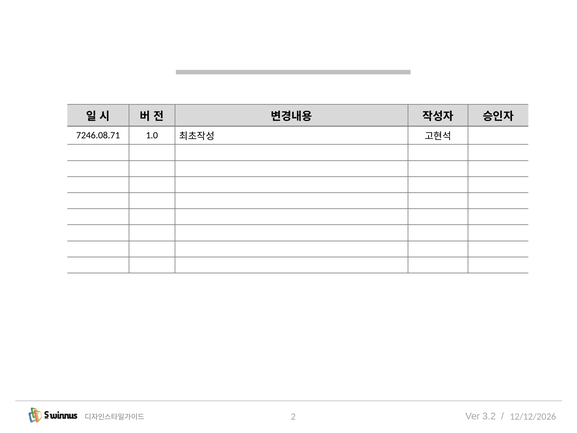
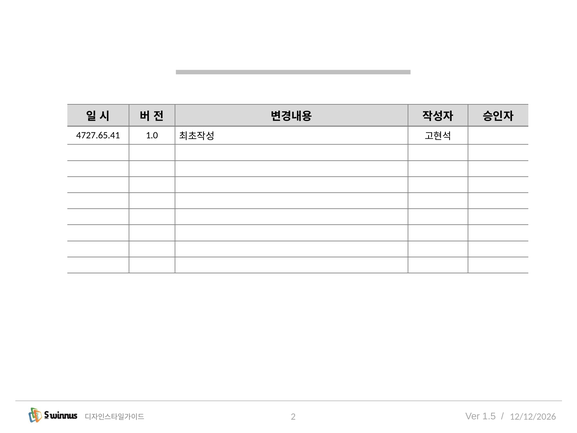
7246.08.71: 7246.08.71 -> 4727.65.41 (98, 135)
3.2: 3.2 -> 1.5 (489, 416)
